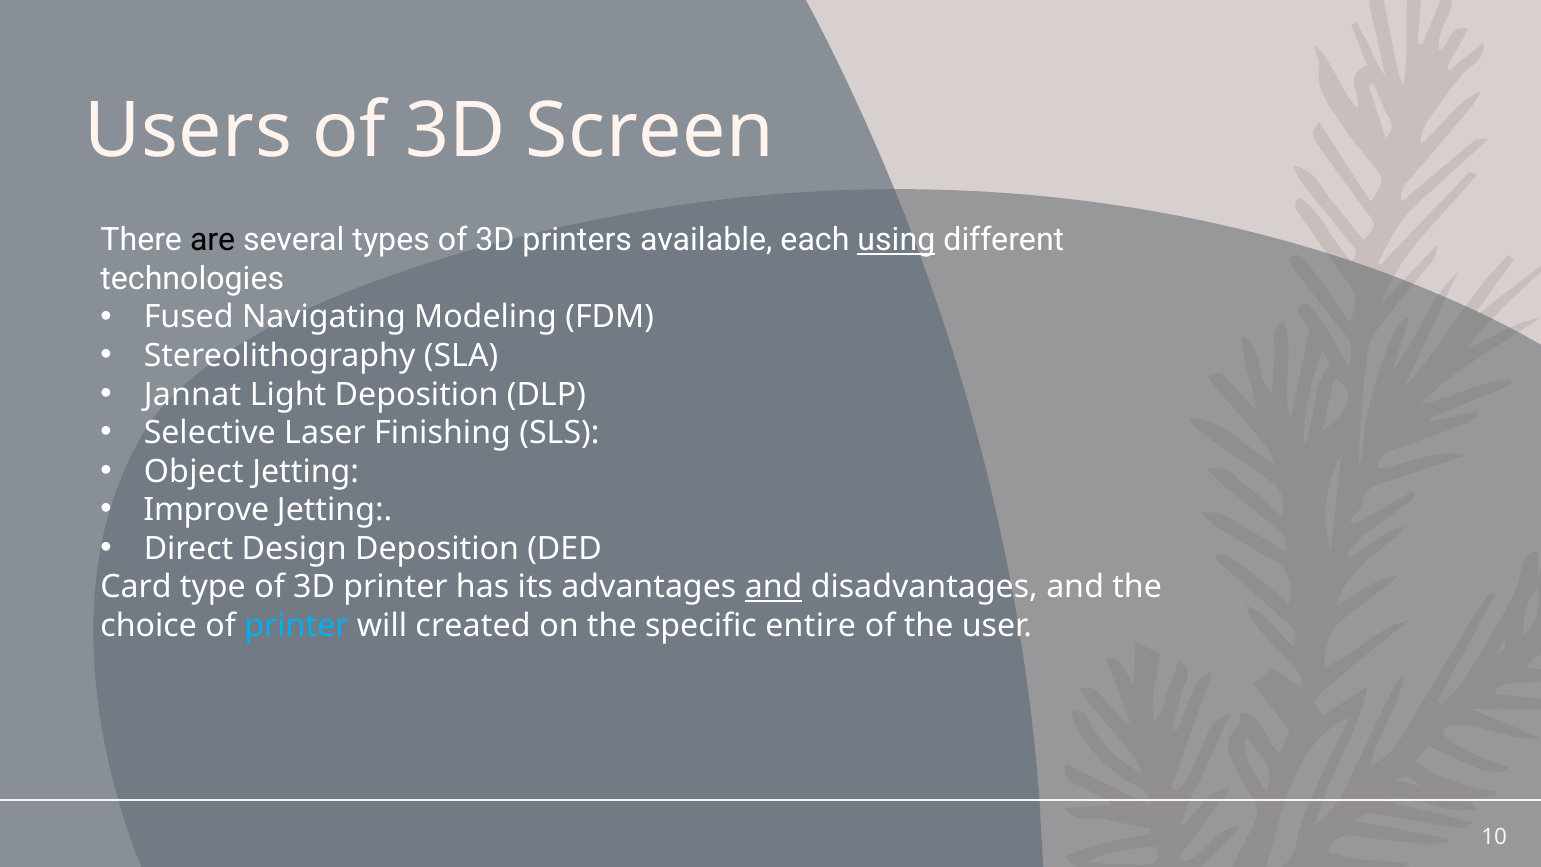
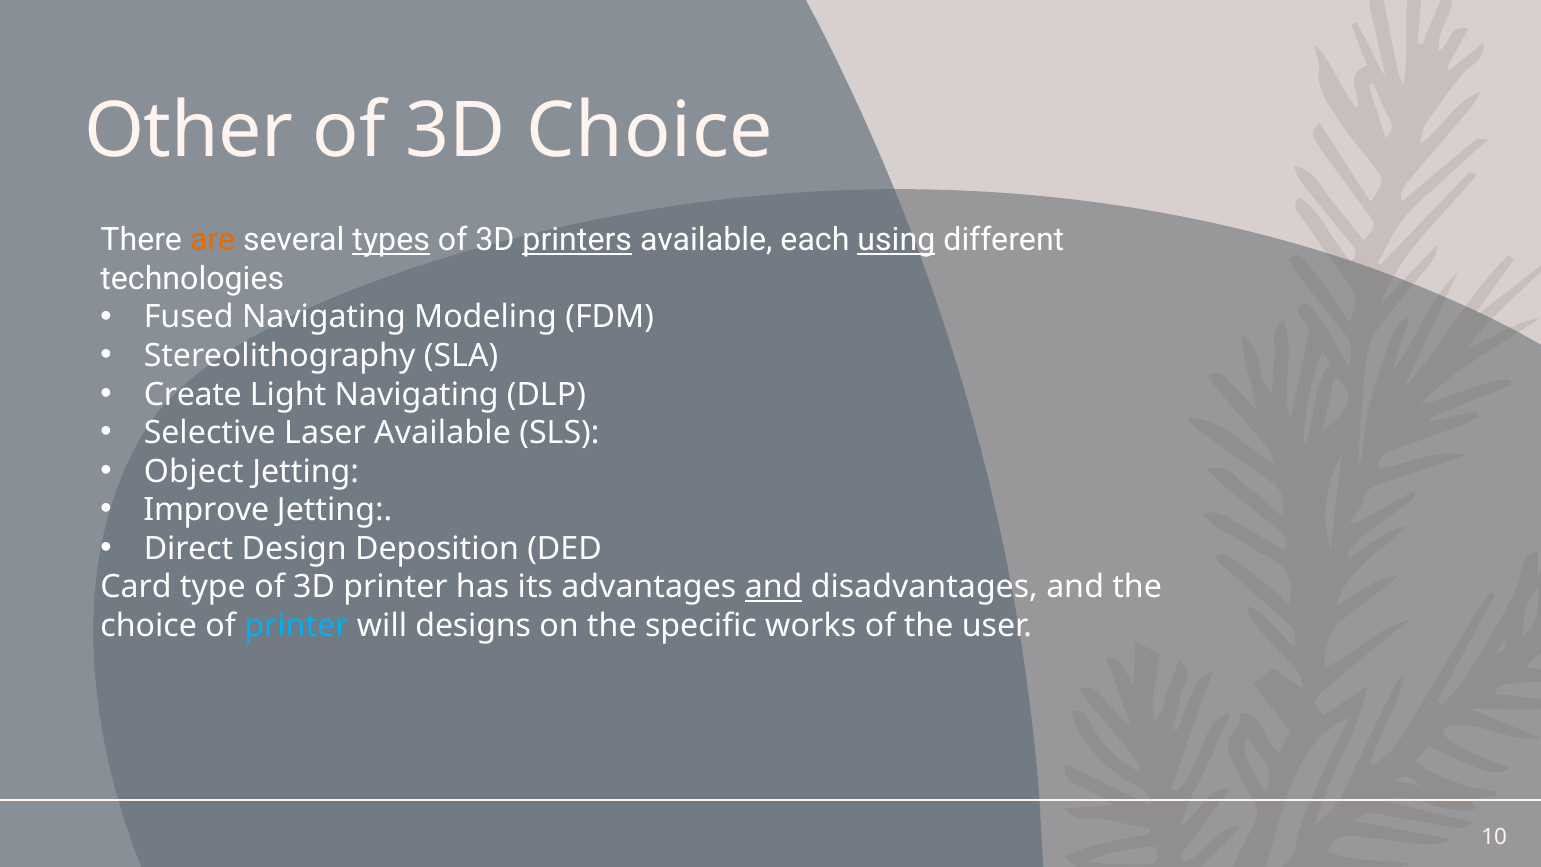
Users: Users -> Other (189, 131)
3D Screen: Screen -> Choice (650, 131)
are colour: black -> orange (213, 240)
types underline: none -> present (391, 240)
printers underline: none -> present (577, 240)
Jannat: Jannat -> Create (193, 394)
Light Deposition: Deposition -> Navigating (417, 394)
Laser Finishing: Finishing -> Available (443, 433)
created: created -> designs (473, 626)
entire: entire -> works (811, 626)
